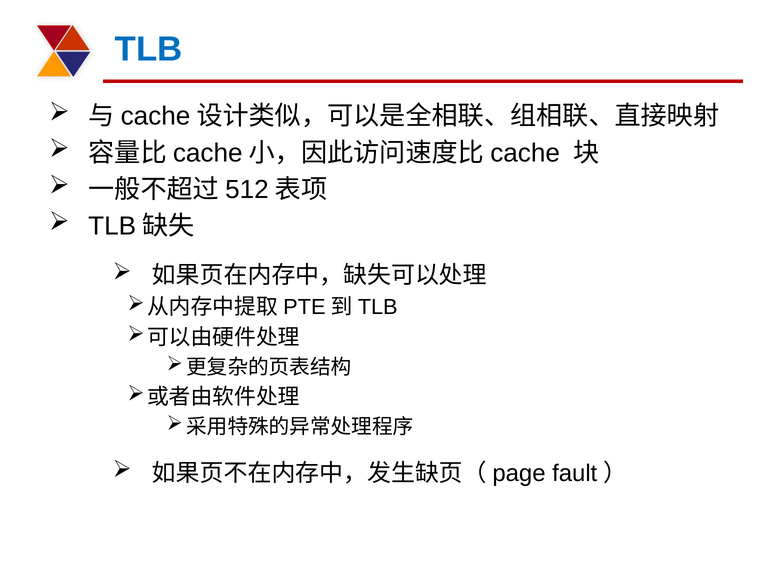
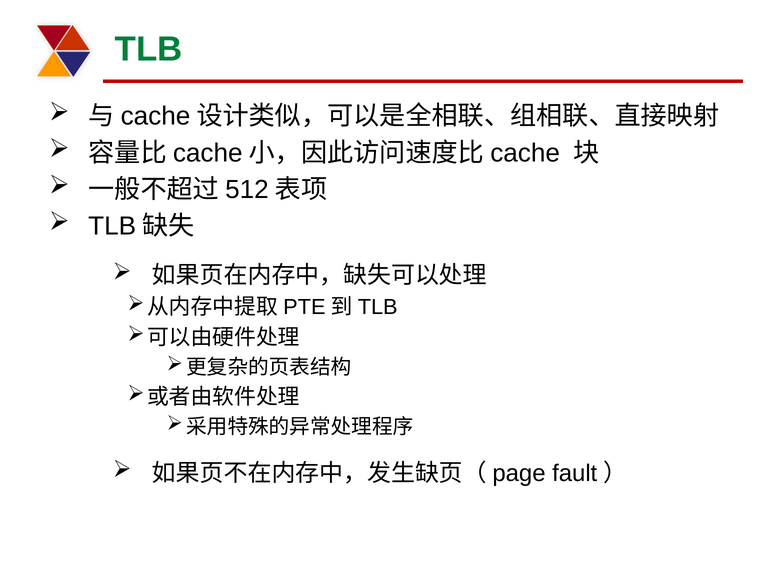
TLB colour: blue -> green (149, 49)
